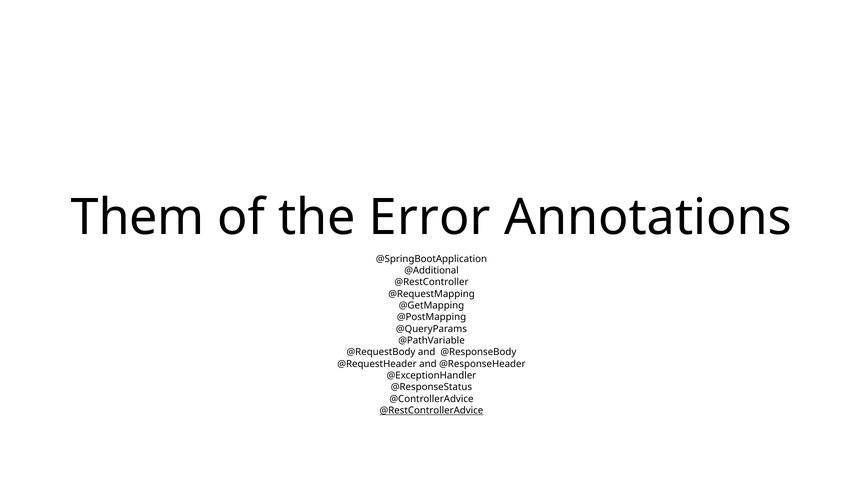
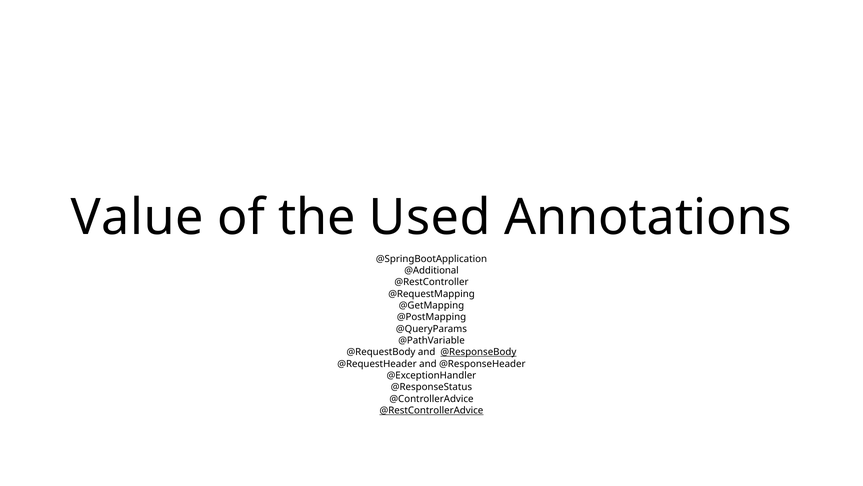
Them: Them -> Value (137, 217)
Error: Error -> Used (430, 217)
@ResponseBody underline: none -> present (478, 352)
